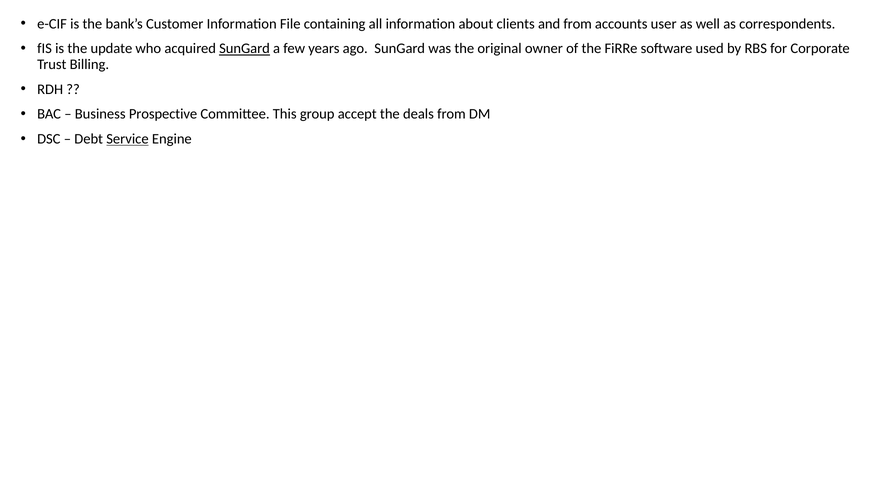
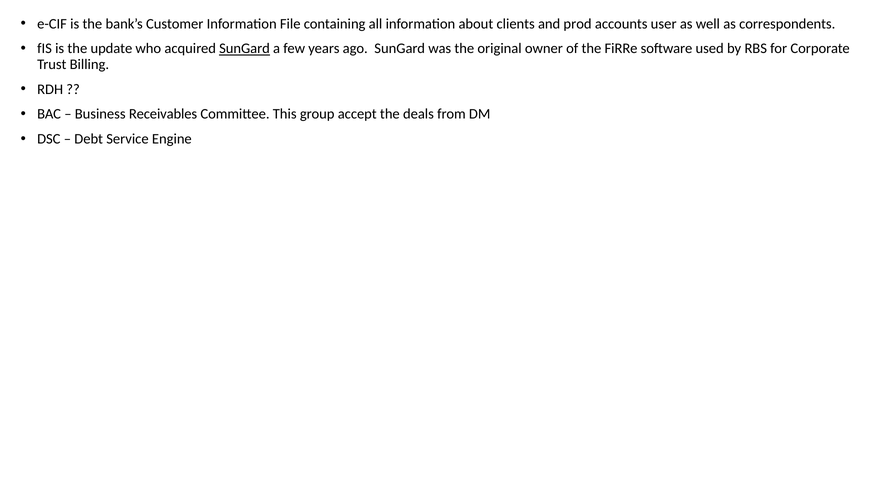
and from: from -> prod (578, 24)
Prospective: Prospective -> Receivables (163, 114)
Service underline: present -> none (127, 139)
